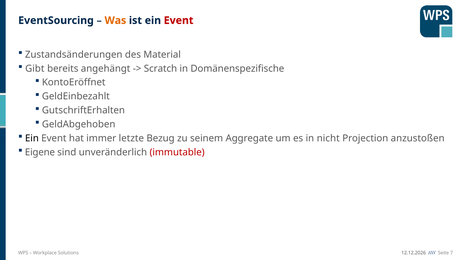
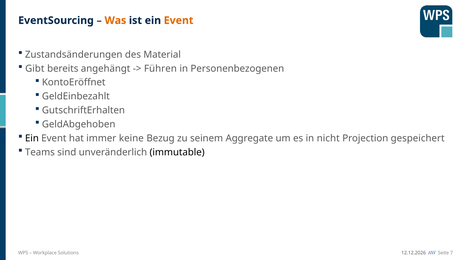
Event colour: red -> orange (179, 20)
Scratch: Scratch -> Führen (160, 68)
Domänenspezifische: Domänenspezifische -> Personenbezogenen (237, 68)
letzte: letzte -> keine (131, 138)
anzustoßen: anzustoßen -> gespeichert (418, 138)
Eigene: Eigene -> Teams (40, 152)
immutable colour: red -> black (177, 152)
